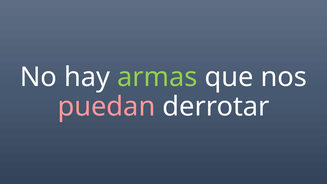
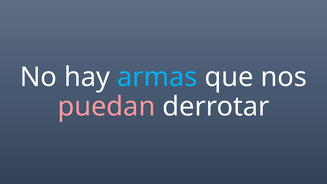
armas colour: light green -> light blue (157, 77)
